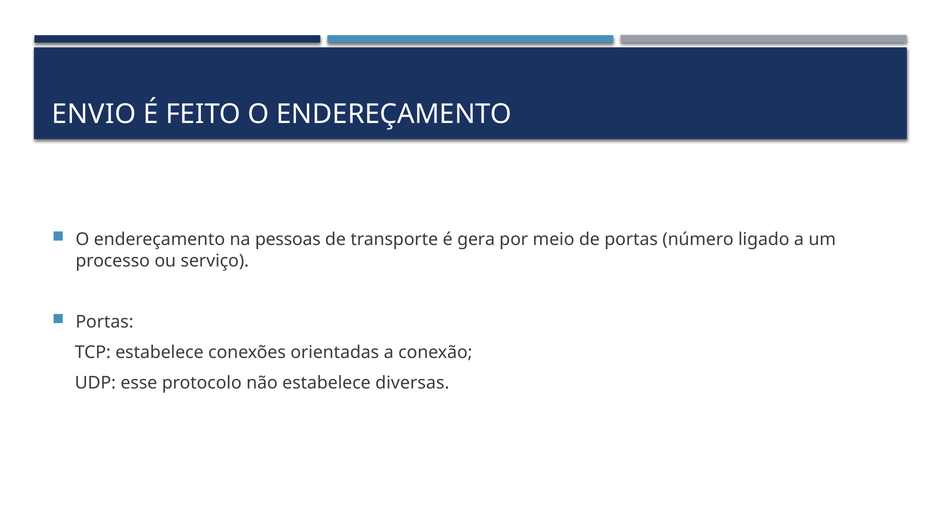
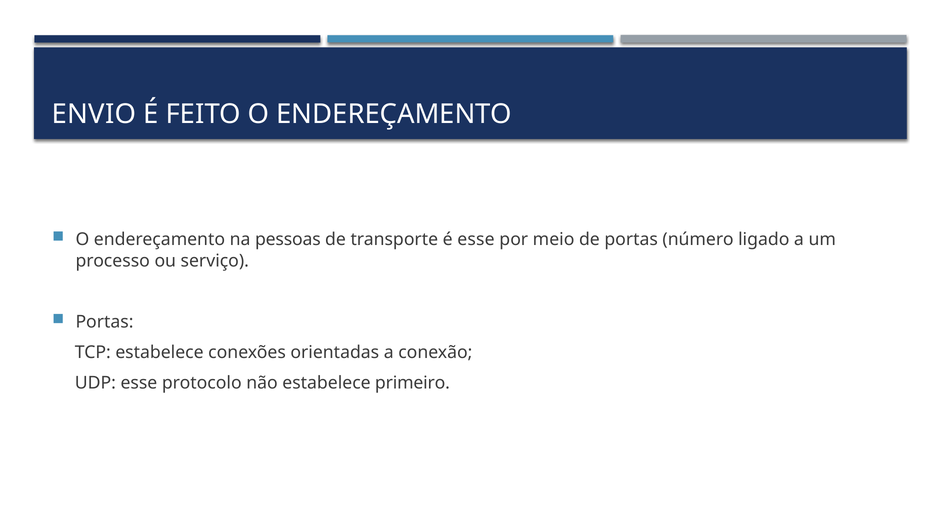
é gera: gera -> esse (476, 240)
diversas: diversas -> primeiro (412, 383)
